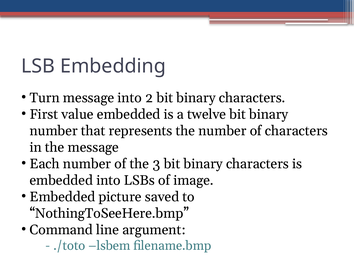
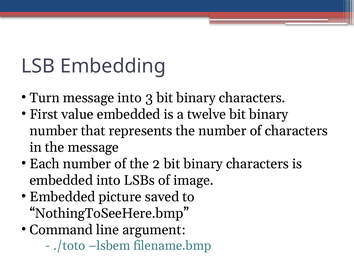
2: 2 -> 3 (149, 98)
3: 3 -> 2 (156, 164)
